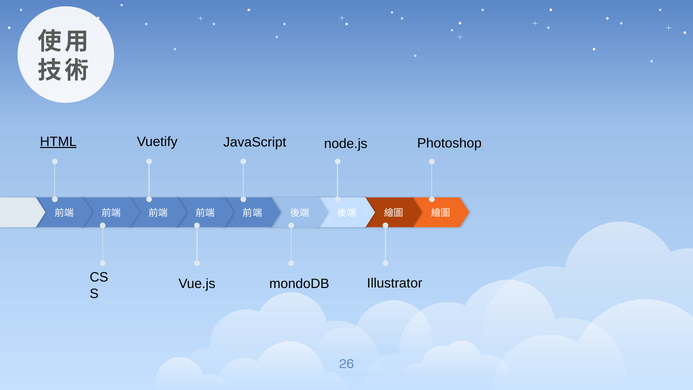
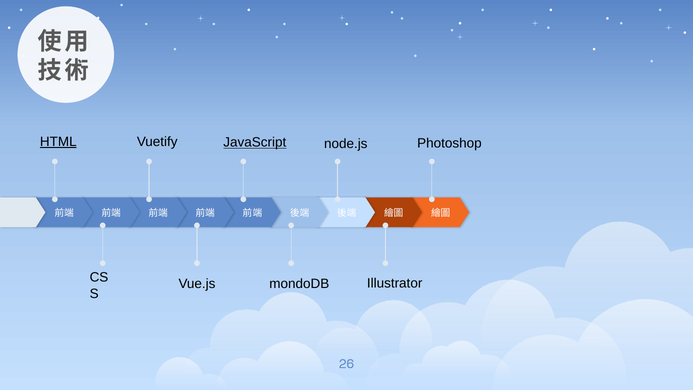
JavaScript underline: none -> present (255, 142)
